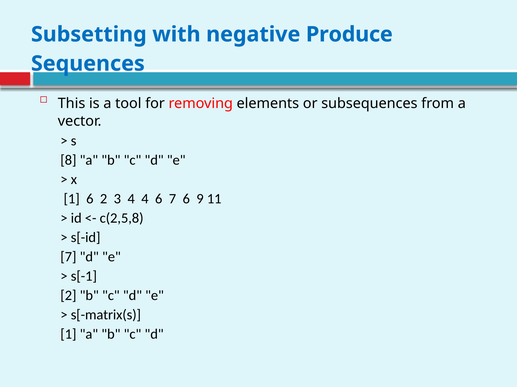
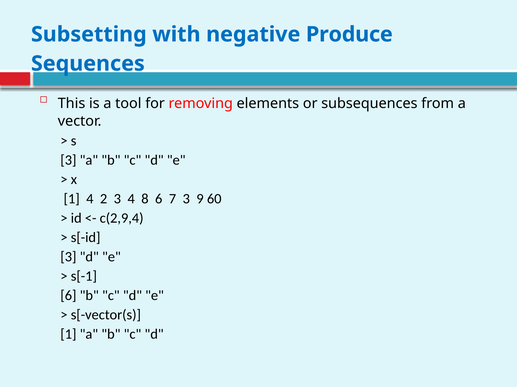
8: 8 -> 3 (68, 160)
1 6: 6 -> 4 (90, 199)
4 4: 4 -> 8 (145, 199)
7 6: 6 -> 3 (186, 199)
11: 11 -> 60 (214, 199)
c(2,5,8: c(2,5,8 -> c(2,9,4 (122, 218)
7: 7 -> 3 (68, 257)
2: 2 -> 6 (68, 296)
s[-matrix(s: s[-matrix(s -> s[-vector(s (106, 315)
